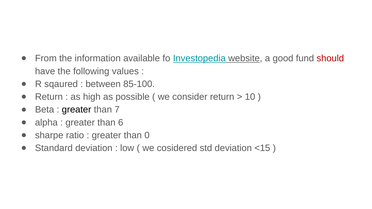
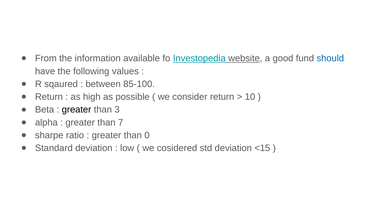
should colour: red -> blue (330, 59)
7: 7 -> 3 (117, 110)
6: 6 -> 7 (121, 123)
